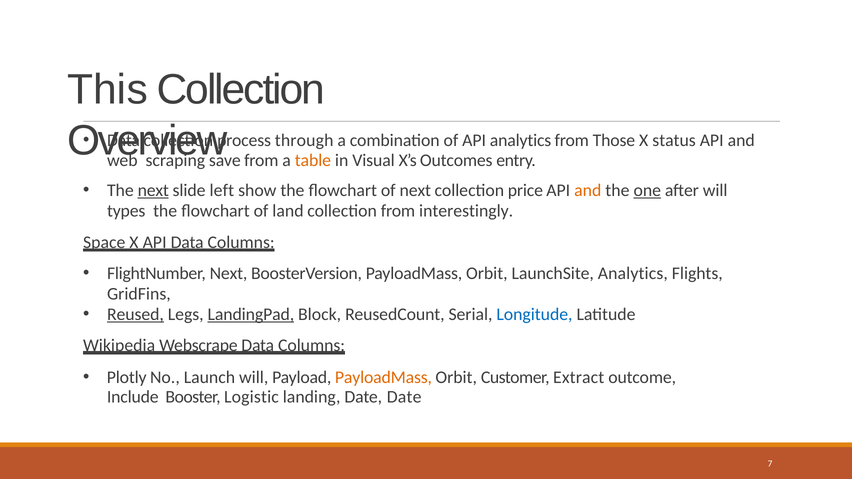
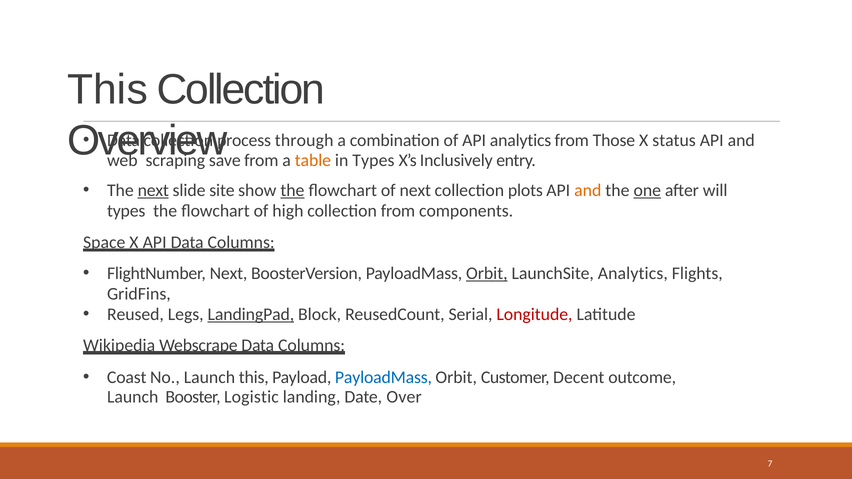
in Visual: Visual -> Types (373, 160)
Outcomes: Outcomes -> Inclusively (456, 160)
left: left -> site (222, 191)
the underline: none -> present (292, 191)
price: price -> plots (525, 191)
land: land -> high (288, 211)
interestingly: interestingly -> components (466, 211)
Orbit underline: none -> present (487, 274)
Reused underline: present -> none (135, 314)
Longitude colour: blue -> red (534, 314)
Plotly: Plotly -> Coast (127, 378)
Launch will: will -> this (254, 378)
PayloadMass colour: orange -> blue (383, 378)
Extract: Extract -> Decent (579, 378)
Include: Include -> Launch (133, 397)
Date Date: Date -> Over (404, 397)
